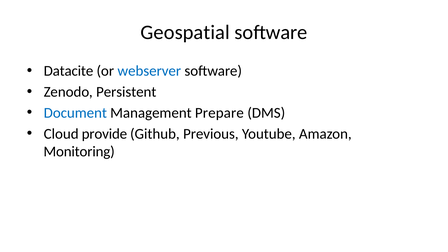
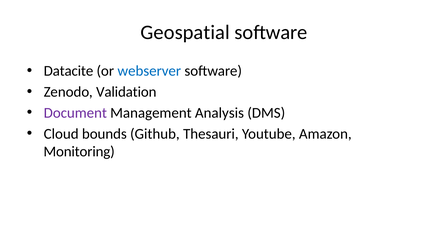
Persistent: Persistent -> Validation (126, 92)
Document colour: blue -> purple (75, 113)
Prepare: Prepare -> Analysis (219, 113)
provide: provide -> bounds (104, 134)
Previous: Previous -> Thesauri (211, 134)
